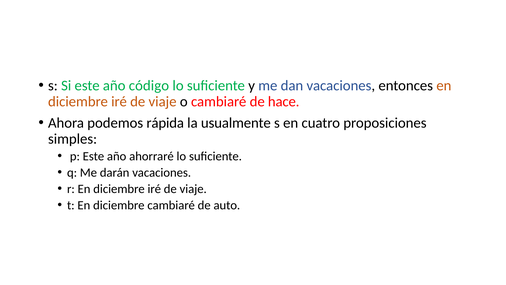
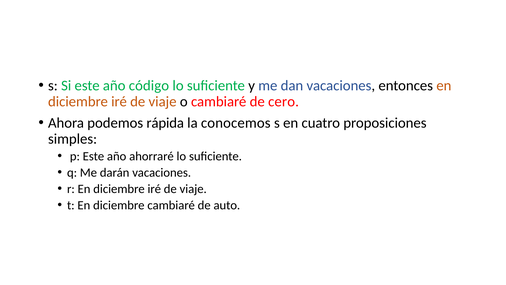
hace: hace -> cero (284, 101)
usualmente: usualmente -> conocemos (236, 123)
